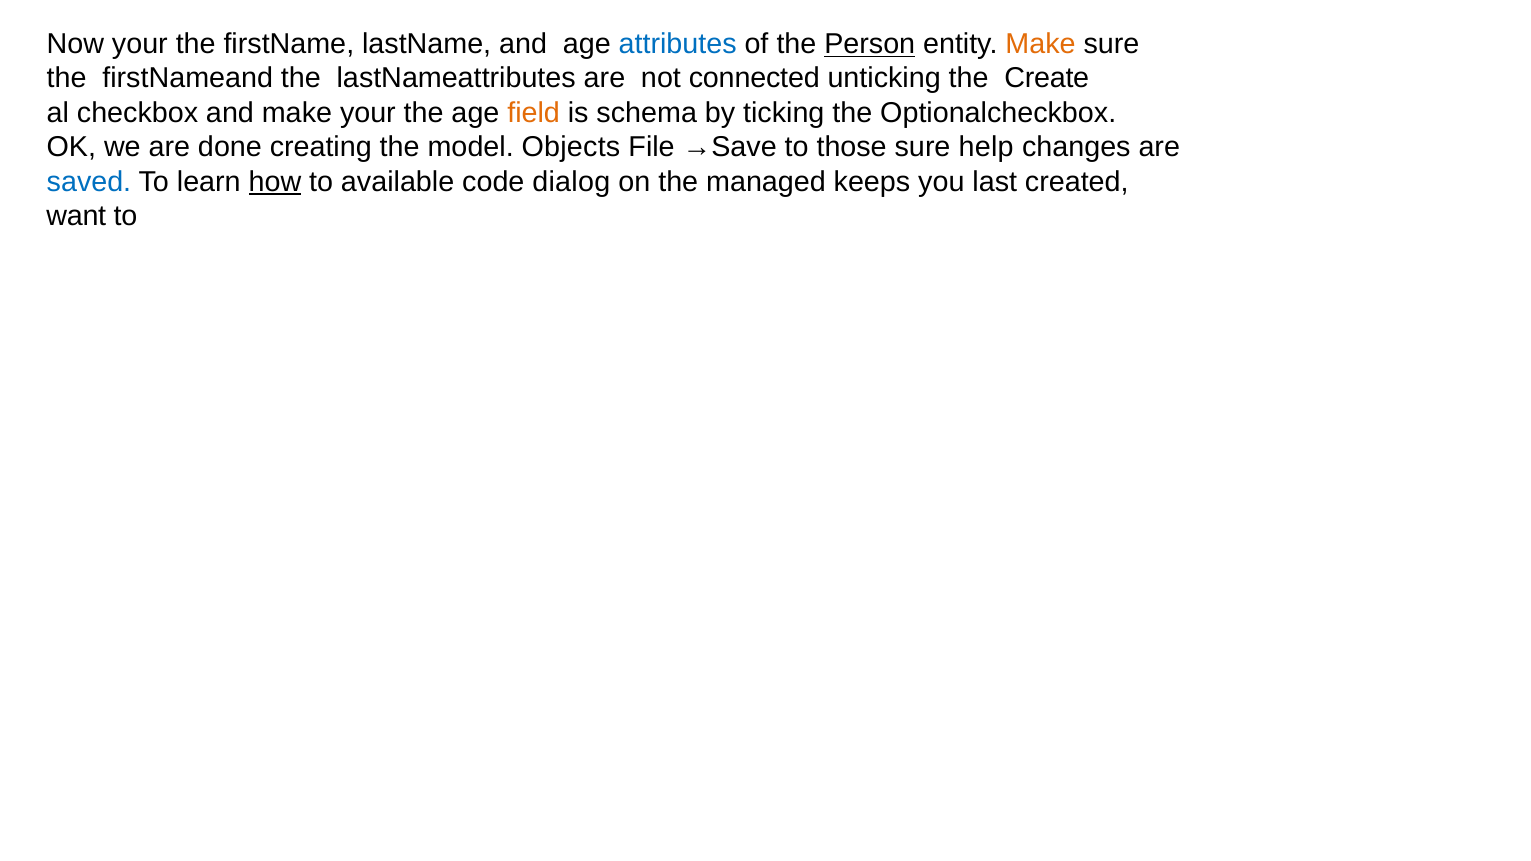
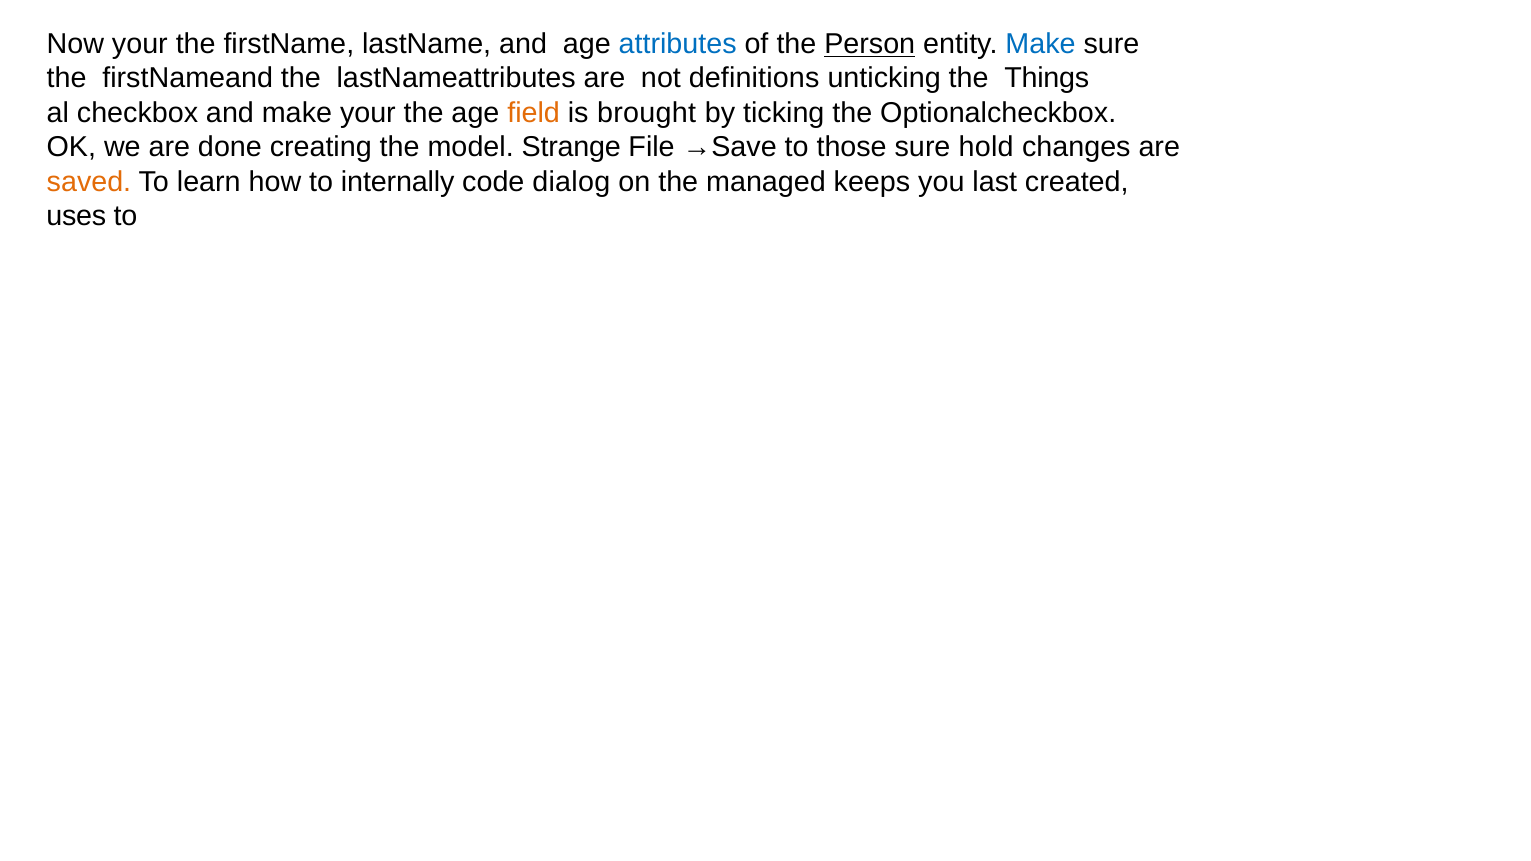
Make colour: orange -> blue (1041, 44)
connected: connected -> definitions (754, 79)
Create: Create -> Things (1047, 79)
schema: schema -> brought (647, 113)
Objects: Objects -> Strange (571, 147)
help: help -> hold (986, 147)
saved colour: blue -> orange (89, 182)
how underline: present -> none (275, 182)
available: available -> internally (398, 182)
want: want -> uses (76, 216)
